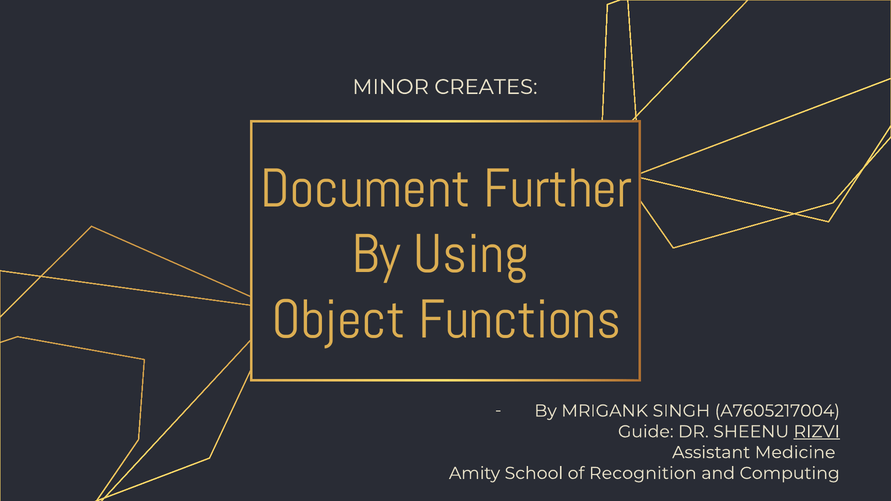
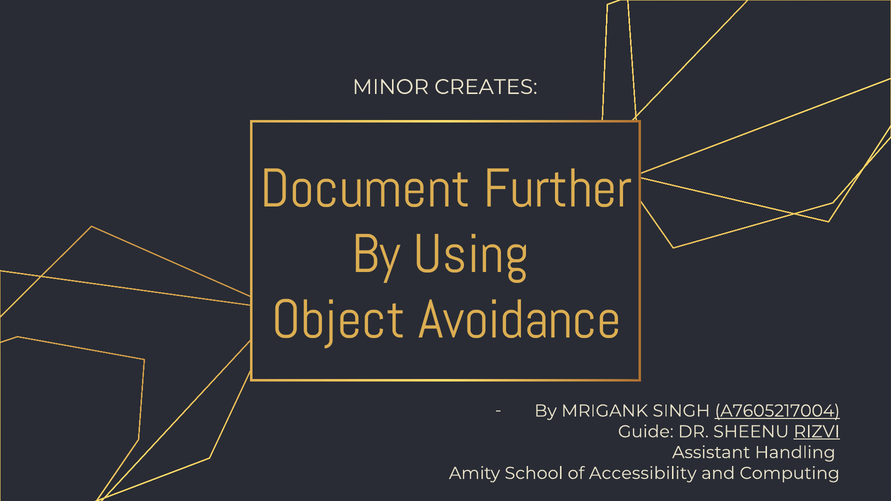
Functions: Functions -> Avoidance (520, 320)
A7605217004 underline: none -> present (777, 411)
Medicine: Medicine -> Handling (795, 453)
Recognition: Recognition -> Accessibility (643, 473)
